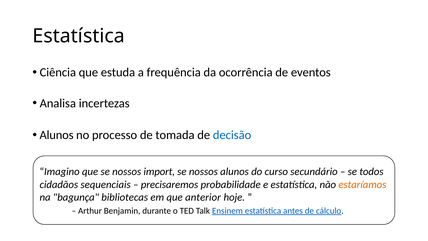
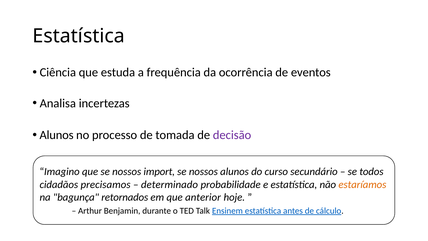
decisão colour: blue -> purple (232, 135)
sequenciais: sequenciais -> precisamos (106, 184)
precisaremos: precisaremos -> determinado (169, 184)
bibliotecas: bibliotecas -> retornados (125, 197)
